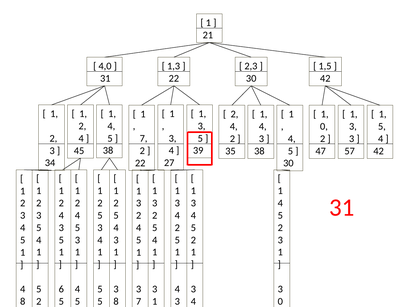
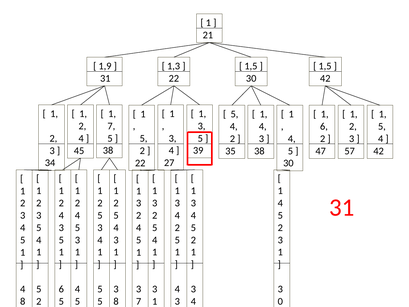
4,0: 4,0 -> 1,9 (105, 66)
2,3: 2,3 -> 1,5 (251, 66)
2: 2 -> 5 (234, 114)
4: 4 -> 7 (111, 126)
0: 0 -> 6 (324, 126)
3: 3 -> 2 (353, 126)
7: 7 -> 5 (144, 138)
